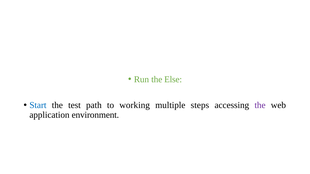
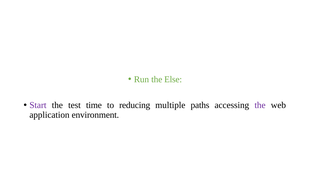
Start colour: blue -> purple (38, 105)
path: path -> time (94, 105)
working: working -> reducing (135, 105)
steps: steps -> paths (200, 105)
